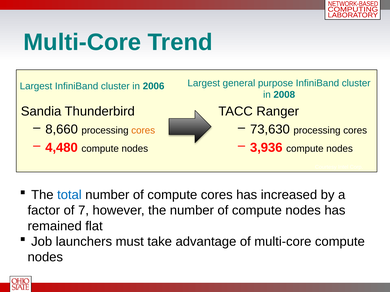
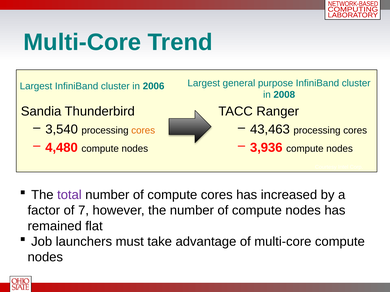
8,660: 8,660 -> 3,540 (62, 130)
73,630: 73,630 -> 43,463 (270, 130)
total colour: blue -> purple (69, 195)
